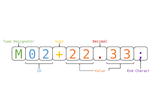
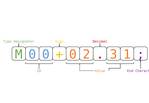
0 2: 2 -> 0 (46, 55)
2: 2 -> 0 (73, 55)
3 3: 3 -> 1 (127, 55)
